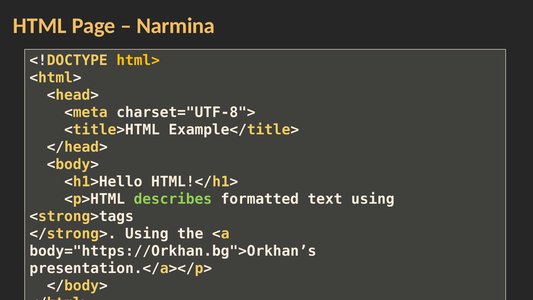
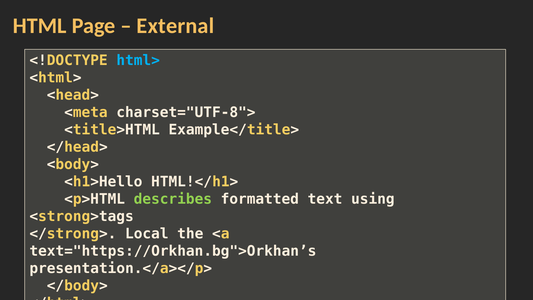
Narmina: Narmina -> External (175, 26)
html> colour: yellow -> light blue (138, 61)
</strong> Using: Using -> Local (147, 234)
body="https://Orkhan.bg">Orkhan’s: body="https://Orkhan.bg">Orkhan’s -> text="https://Orkhan.bg">Orkhan’s (173, 251)
